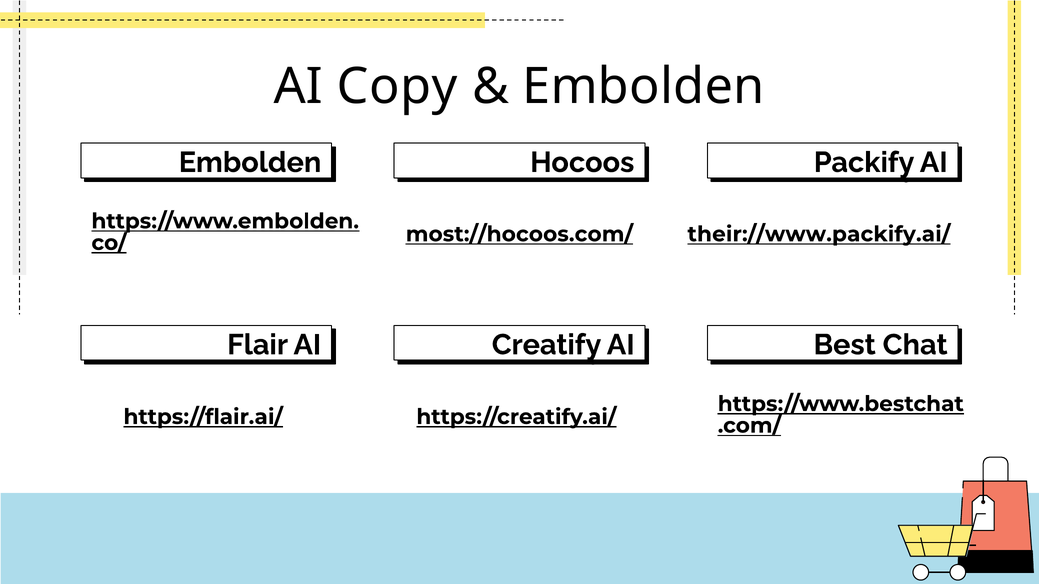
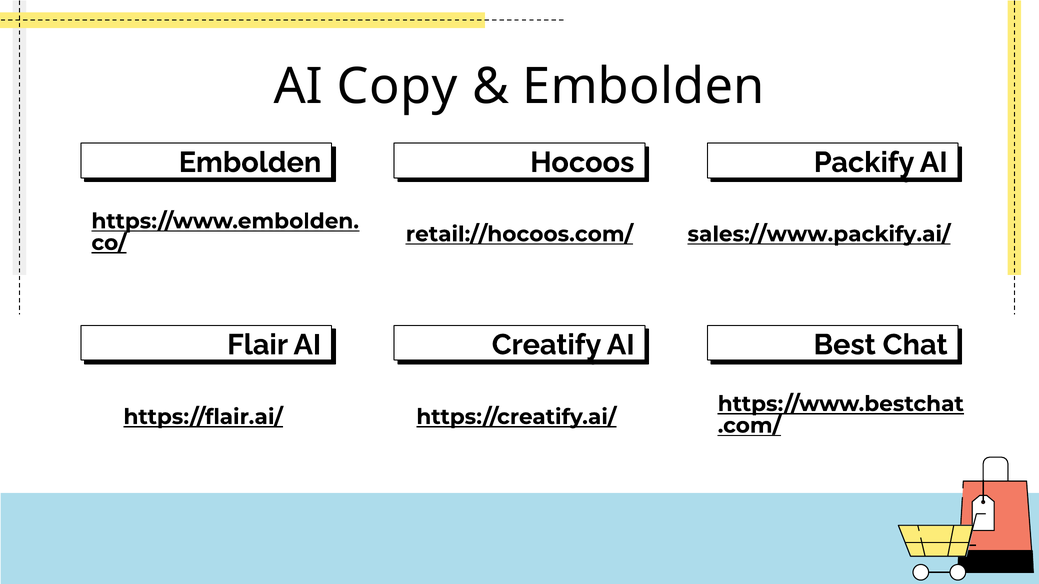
their://www.packify.ai/: their://www.packify.ai/ -> sales://www.packify.ai/ (819, 234)
most://hocoos.com/: most://hocoos.com/ -> retail://hocoos.com/ (519, 234)
